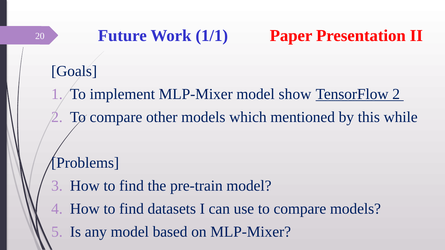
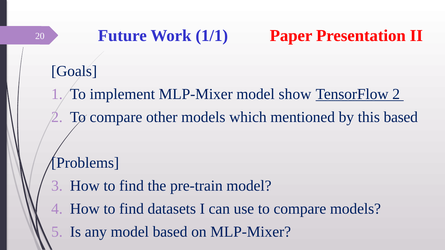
this while: while -> based (401, 117)
